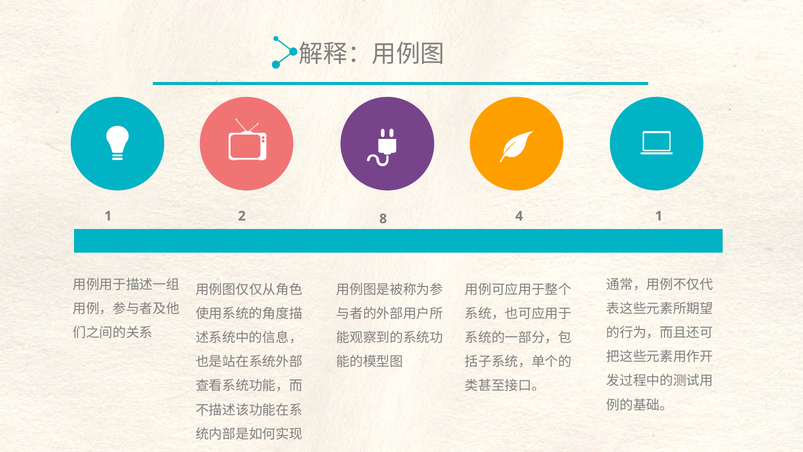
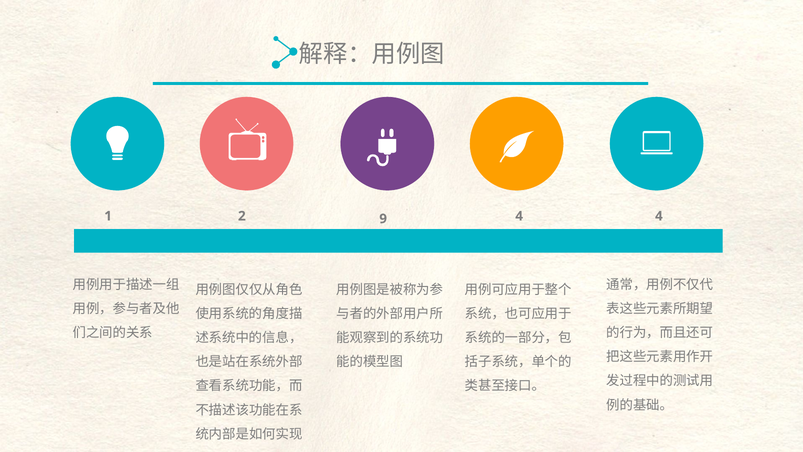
8: 8 -> 9 (383, 219)
4 1: 1 -> 4 (659, 216)
